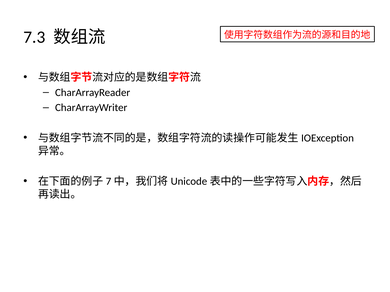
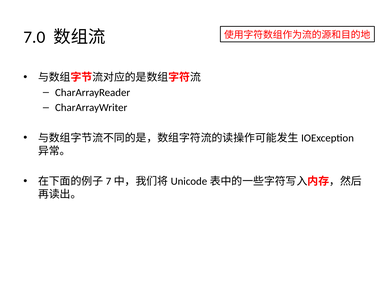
7.3: 7.3 -> 7.0 (34, 37)
